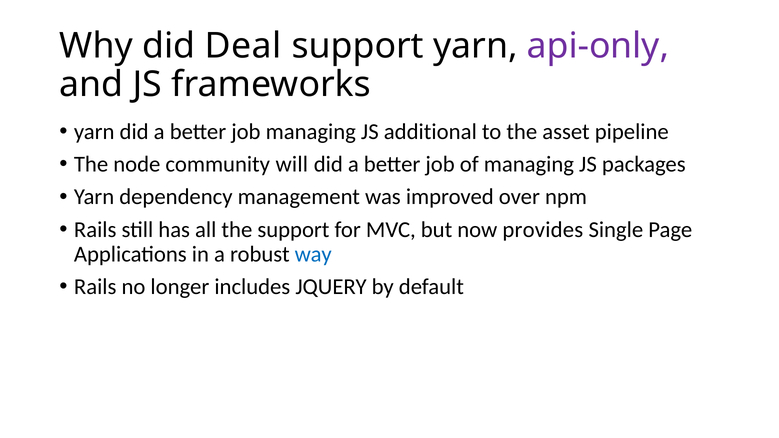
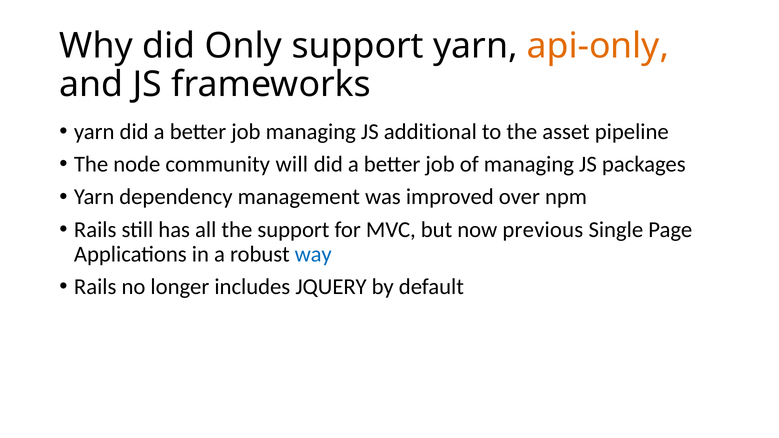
Deal: Deal -> Only (243, 46)
api-only colour: purple -> orange (598, 46)
provides: provides -> previous (543, 230)
